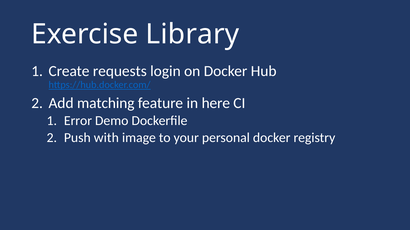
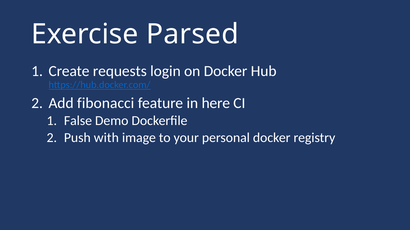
Library: Library -> Parsed (192, 34)
matching: matching -> fibonacci (106, 103)
Error: Error -> False (78, 121)
